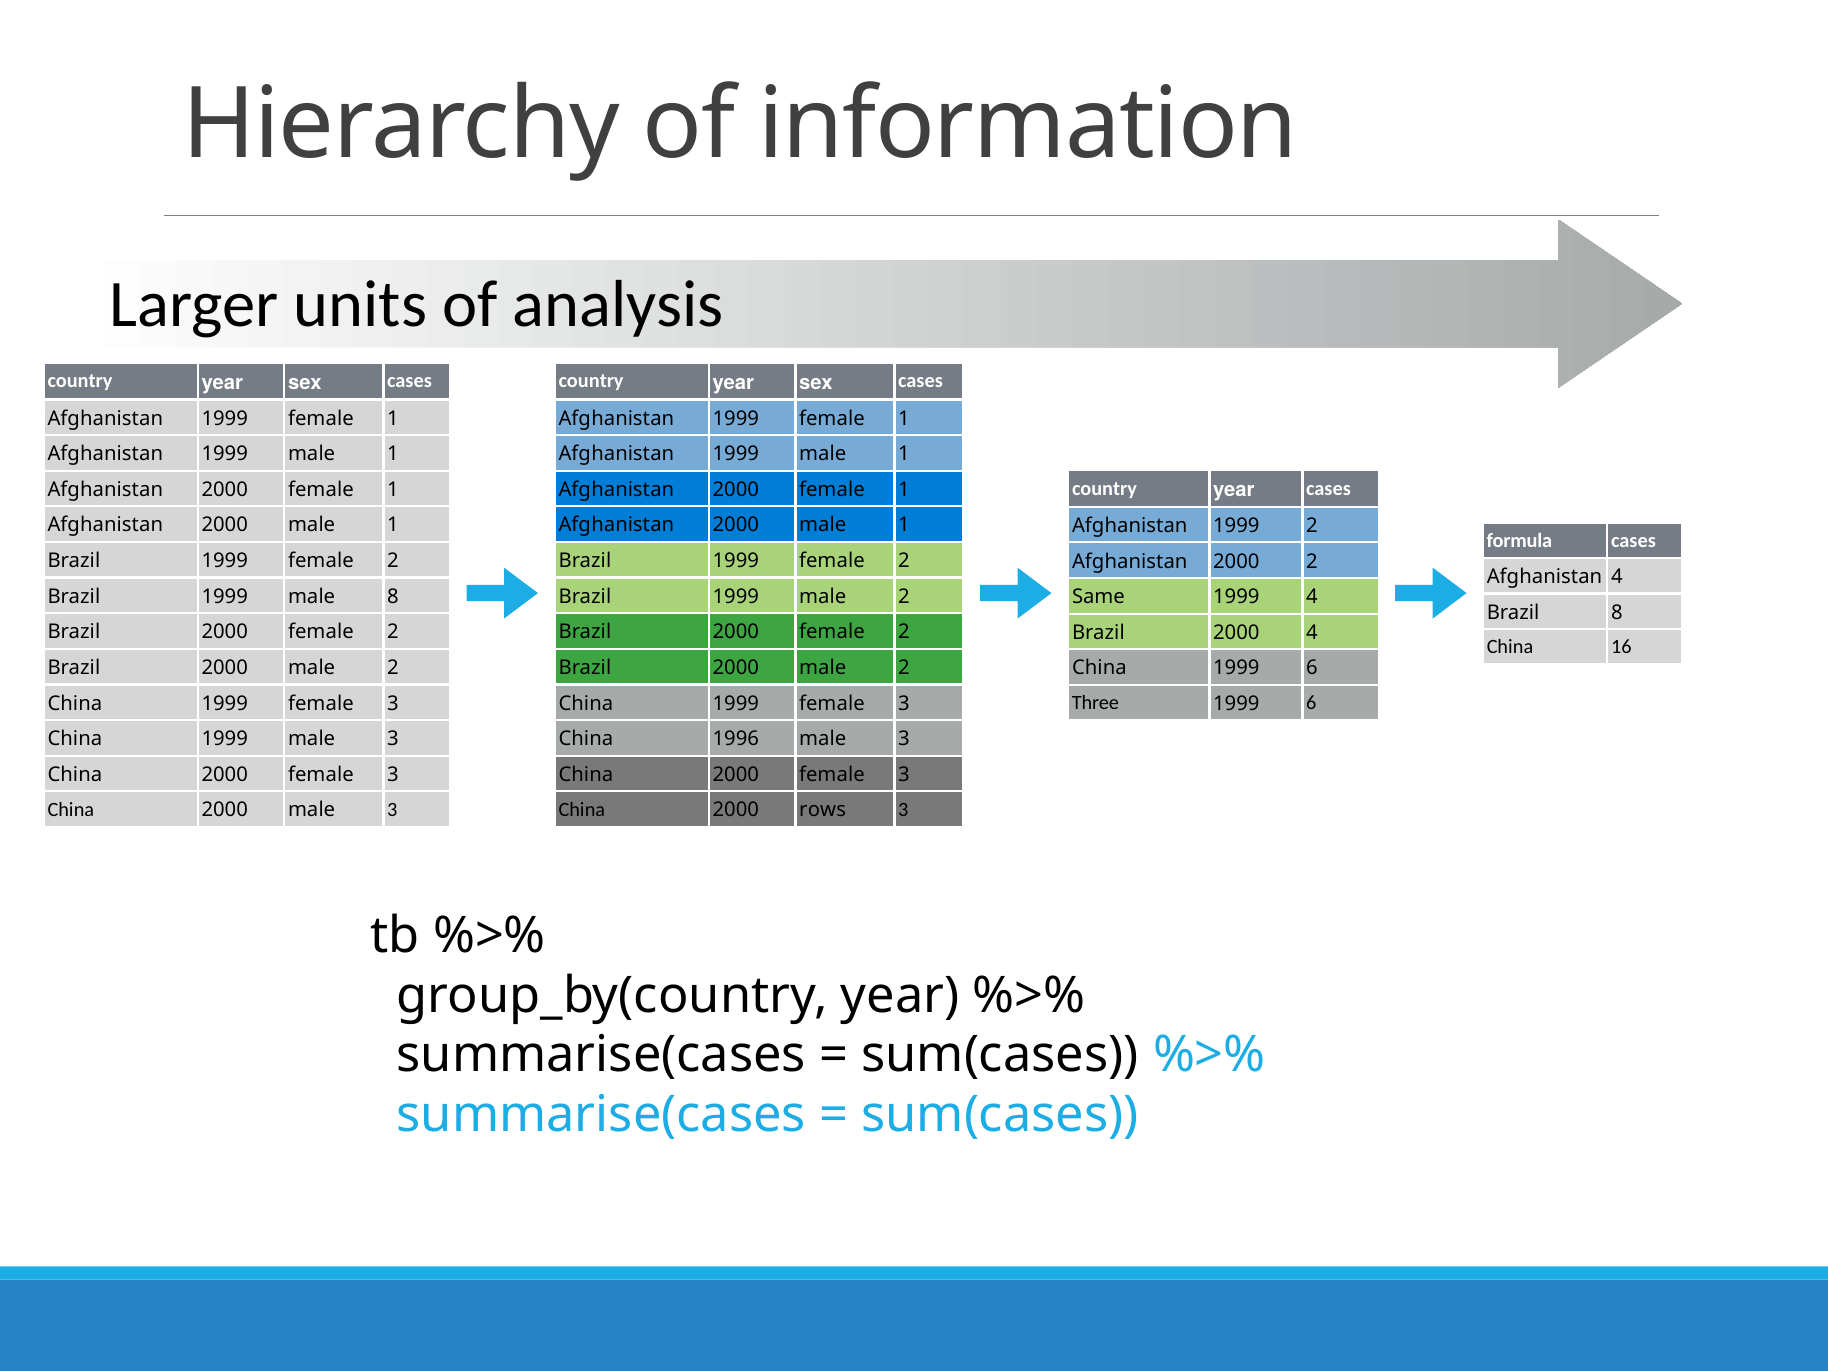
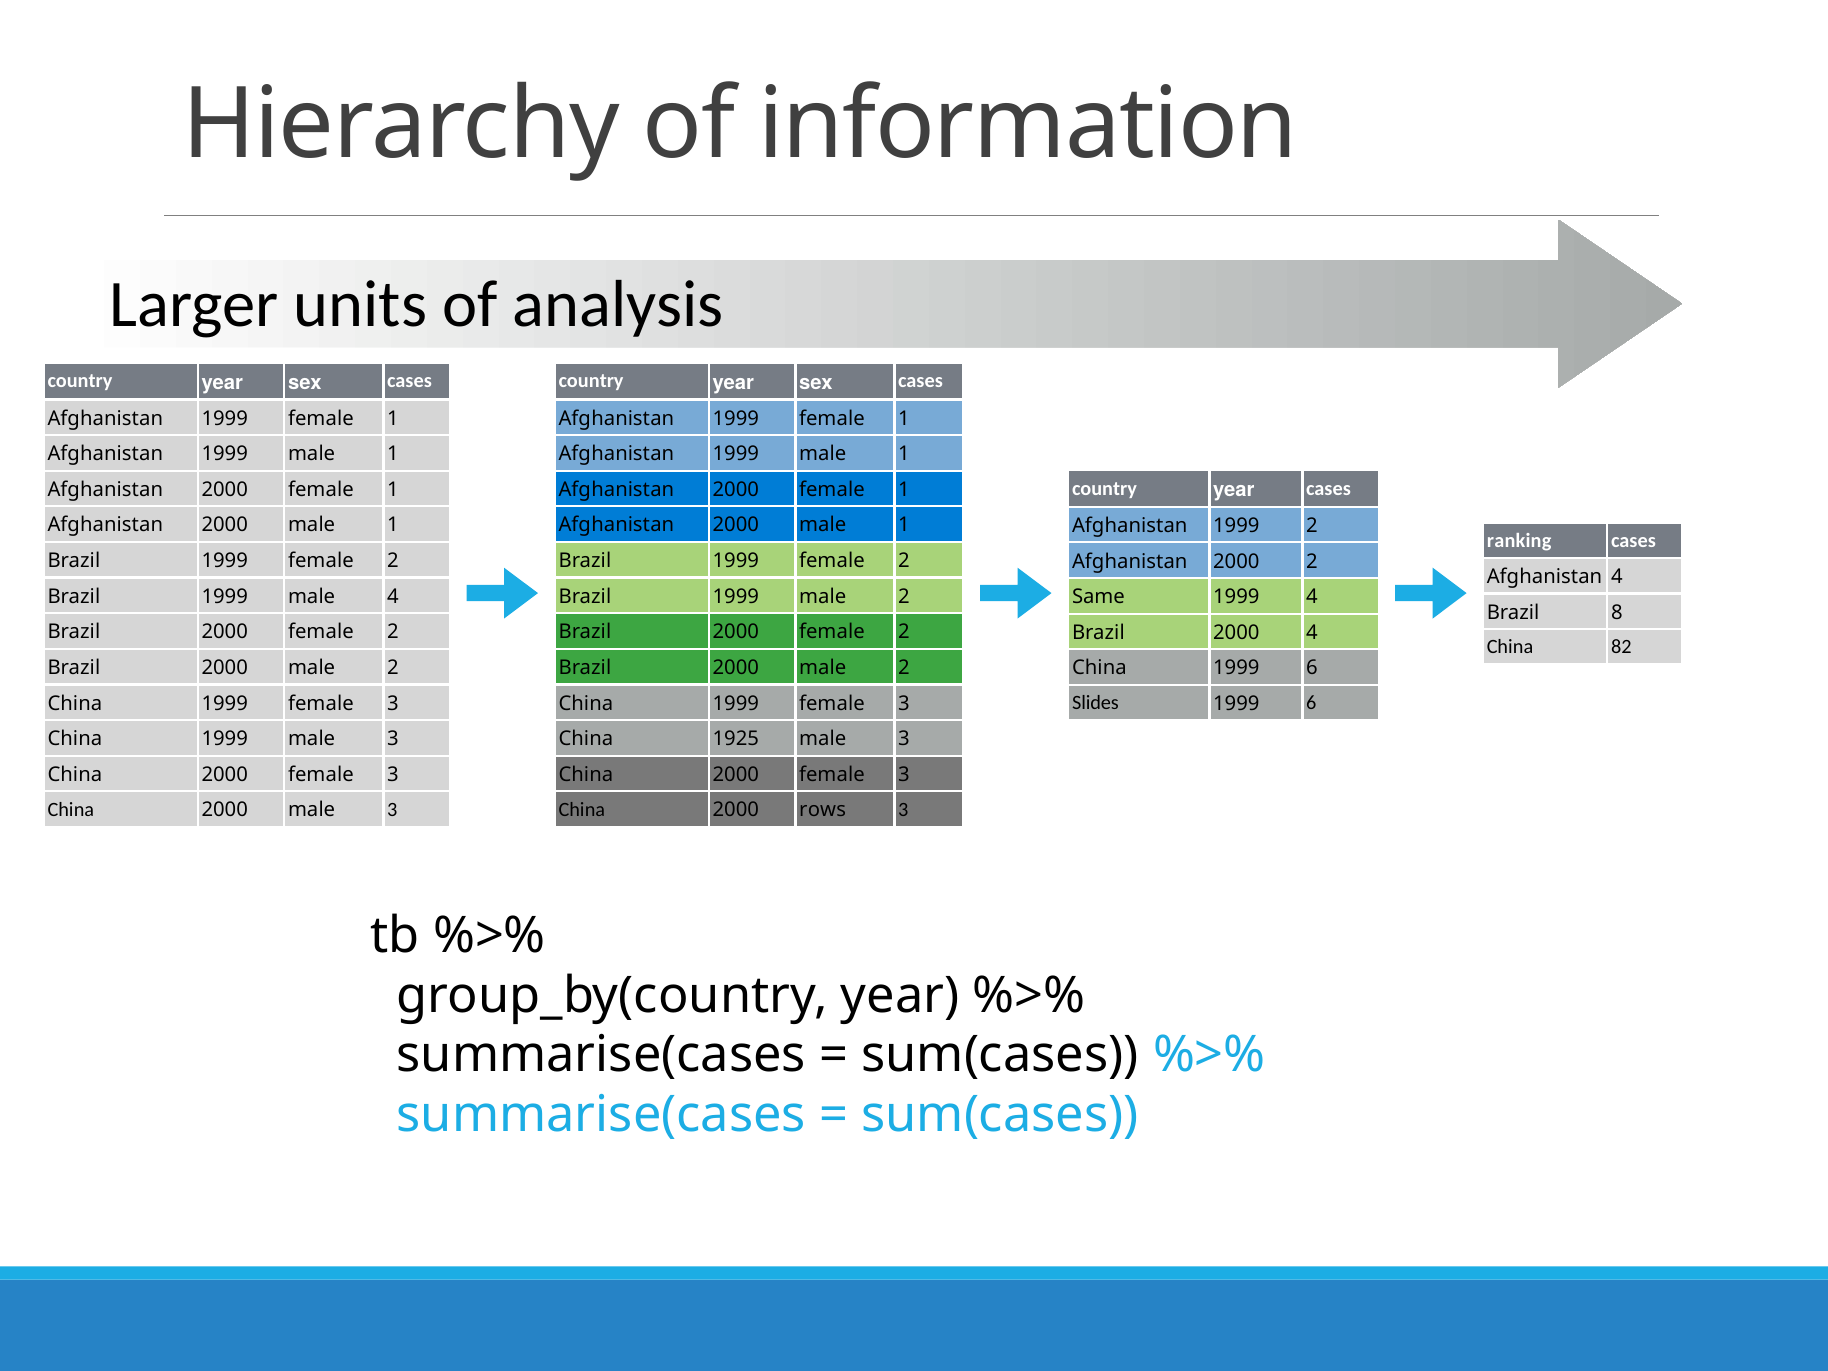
formula: formula -> ranking (1519, 541)
male 8: 8 -> 4 (393, 597)
16: 16 -> 82 (1621, 647)
Three: Three -> Slides (1095, 703)
1996: 1996 -> 1925 (736, 739)
